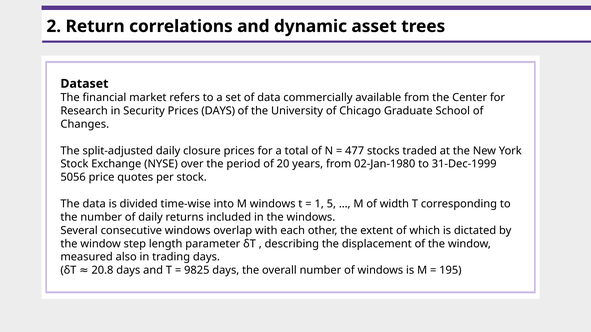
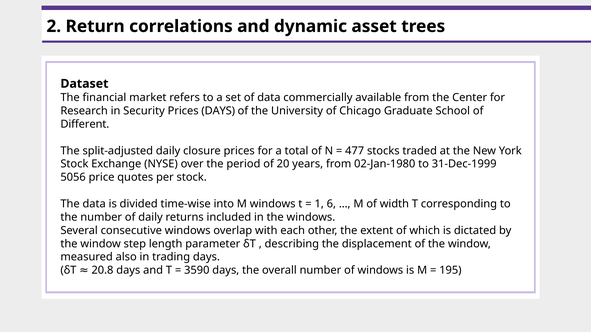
Changes: Changes -> Different (85, 124)
5: 5 -> 6 (331, 204)
9825: 9825 -> 3590 (197, 271)
